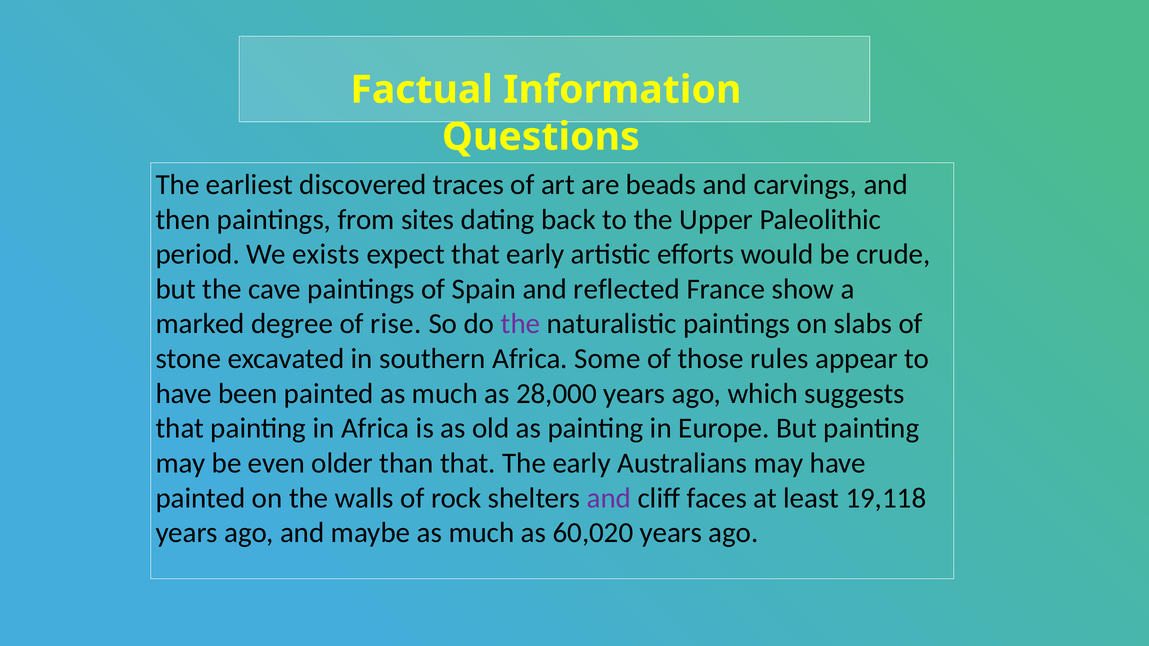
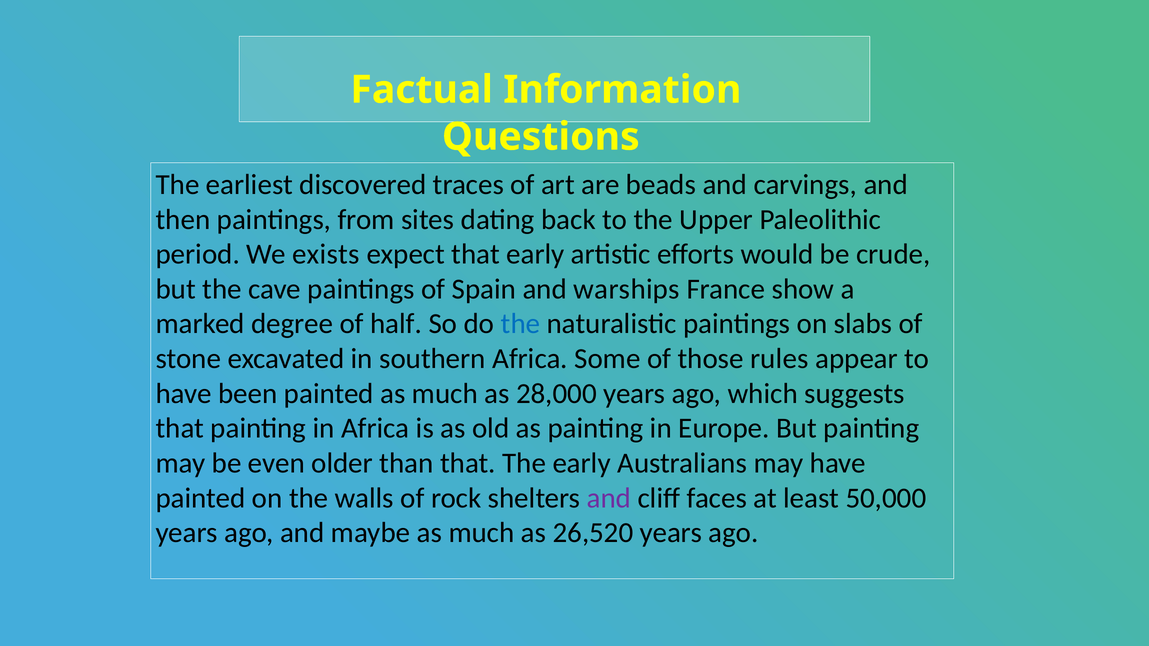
reflected: reflected -> warships (627, 289)
rise: rise -> half (396, 324)
the colour: purple -> blue (520, 324)
19,118: 19,118 -> 50,000 (886, 498)
60,020: 60,020 -> 26,520 (593, 533)
